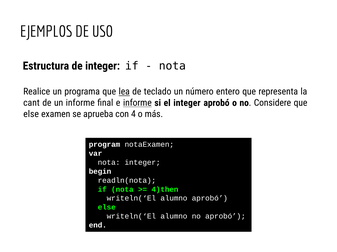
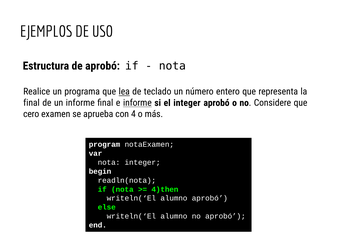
de integer: integer -> aprobó (103, 66)
cant: cant -> final (31, 103)
else: else -> cero (31, 114)
